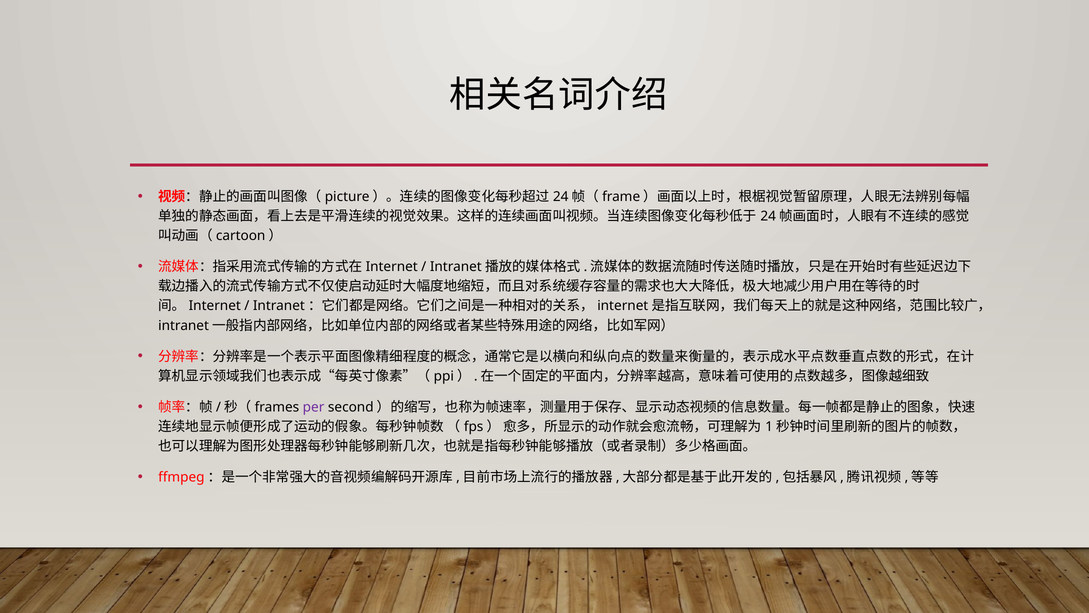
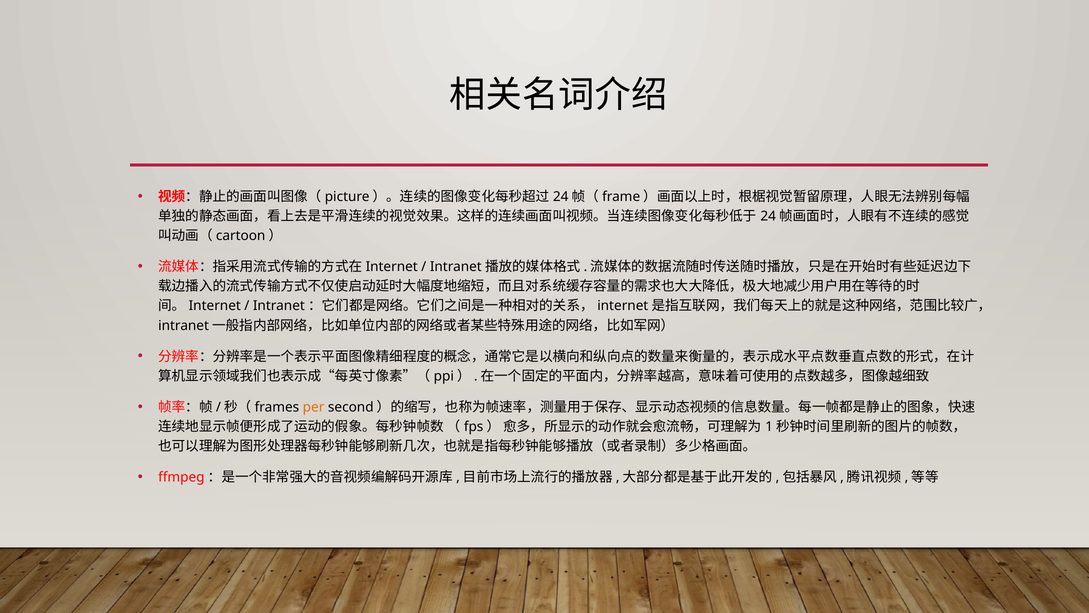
per colour: purple -> orange (314, 407)
